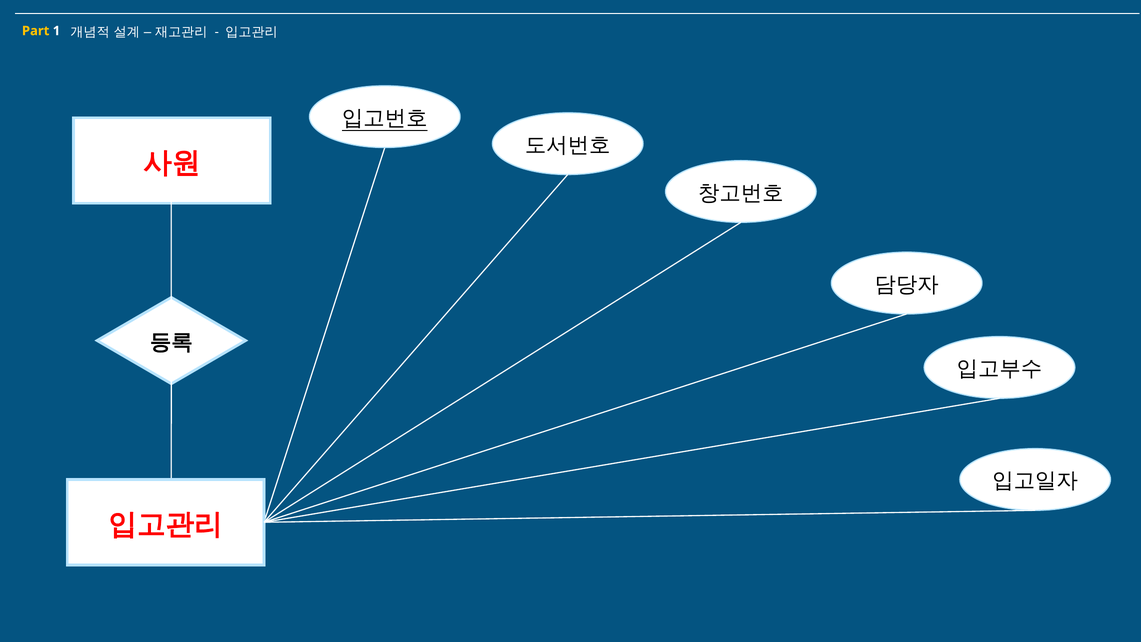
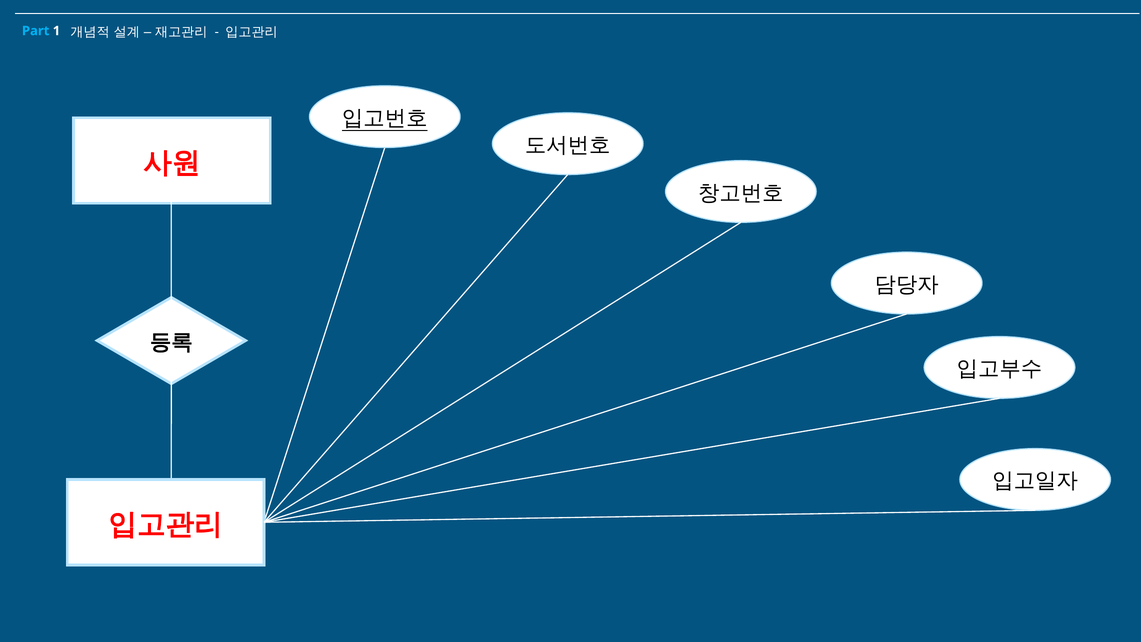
Part colour: yellow -> light blue (36, 31)
